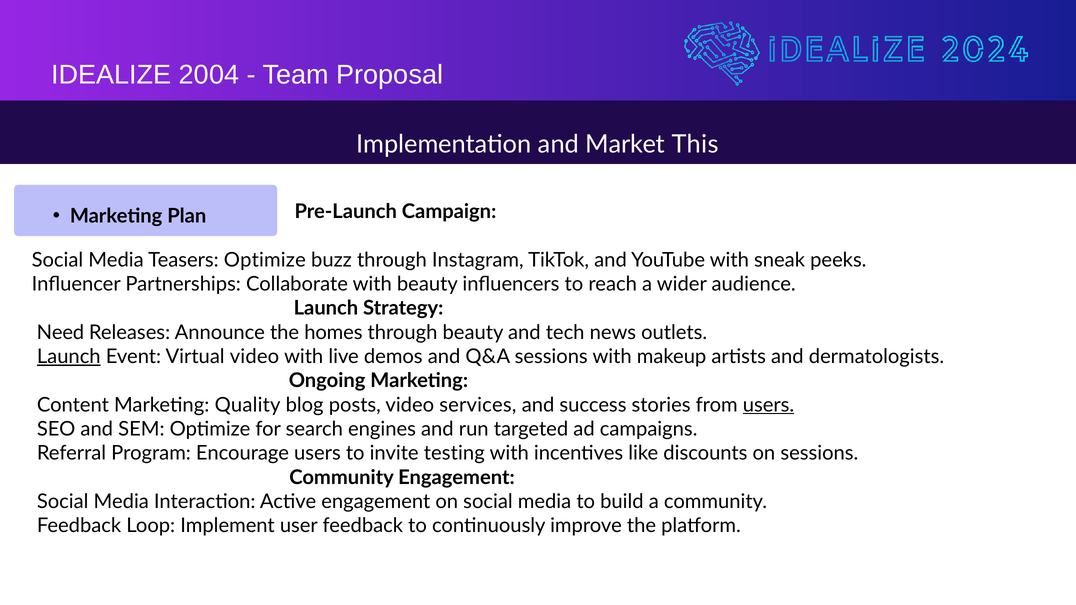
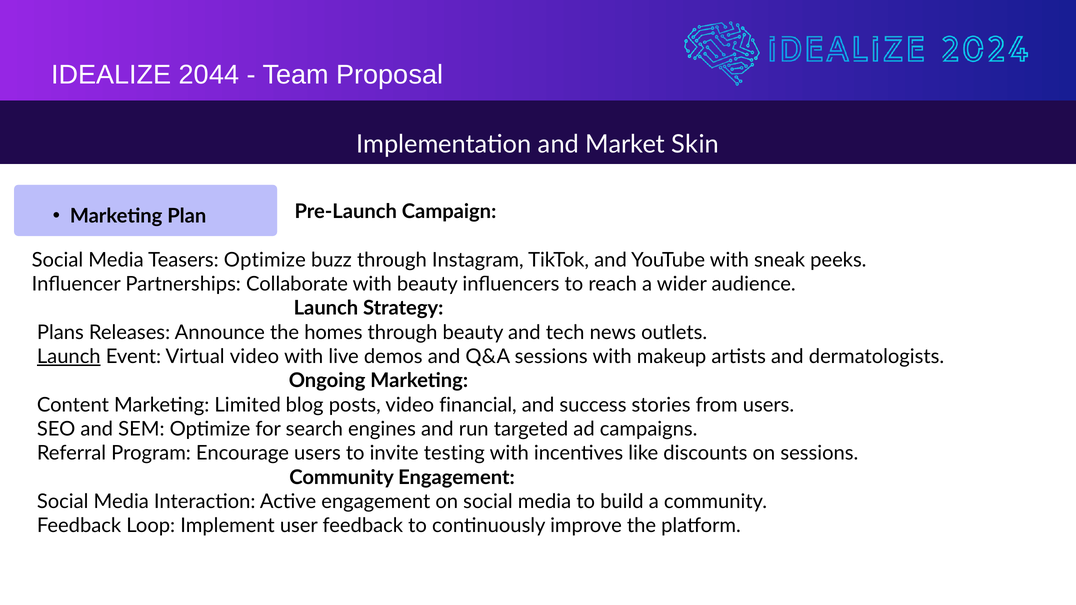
2004: 2004 -> 2044 (209, 75)
This: This -> Skin (695, 144)
Need: Need -> Plans (60, 333)
Quality: Quality -> Limited (248, 405)
services: services -> financial (478, 405)
users underline: present -> none (769, 405)
